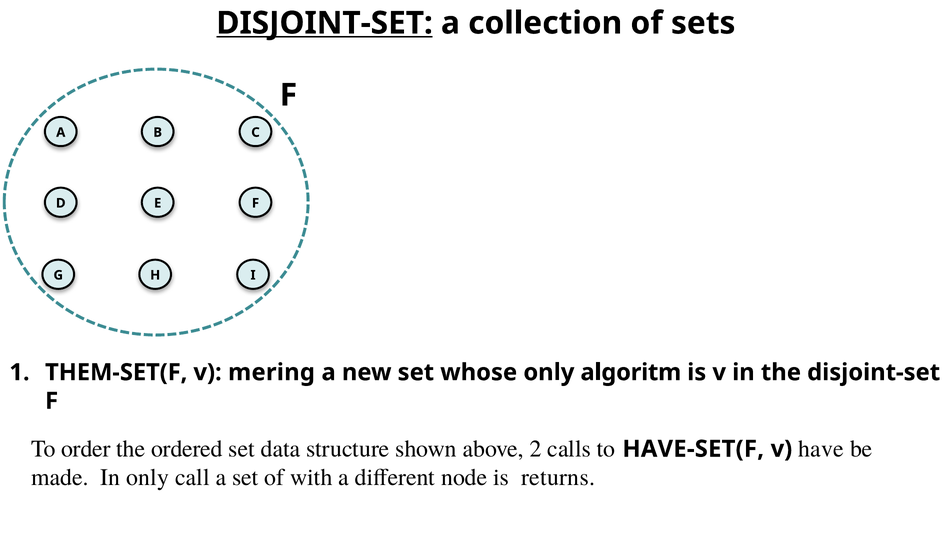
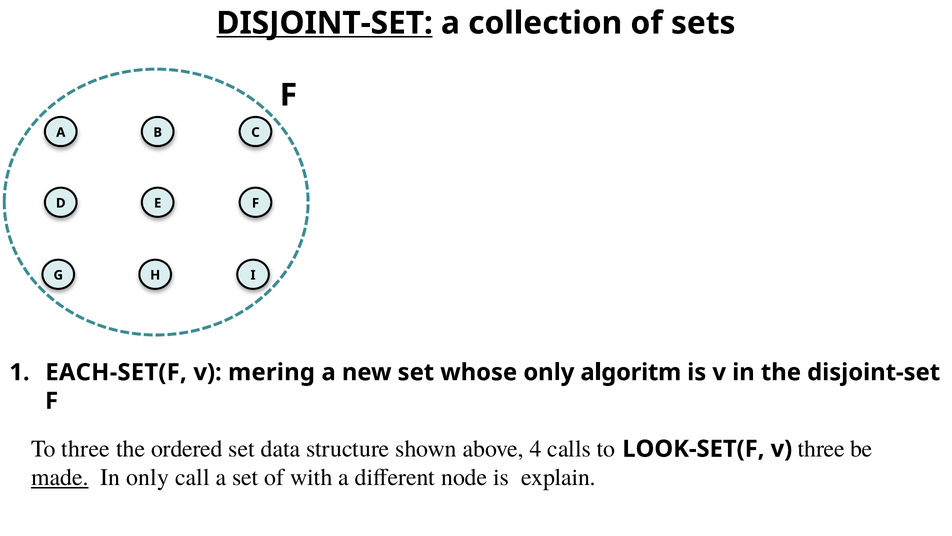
THEM-SET(F: THEM-SET(F -> EACH-SET(F (116, 372)
To order: order -> three (86, 449)
2: 2 -> 4 (536, 449)
HAVE-SET(F: HAVE-SET(F -> LOOK-SET(F (693, 449)
v have: have -> three (821, 449)
made underline: none -> present (60, 477)
returns: returns -> explain (558, 477)
